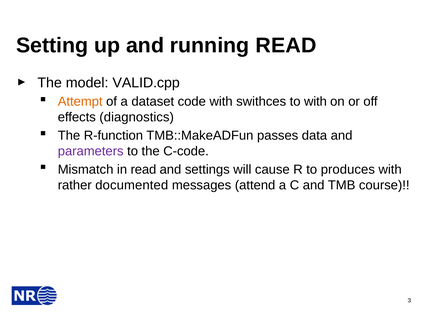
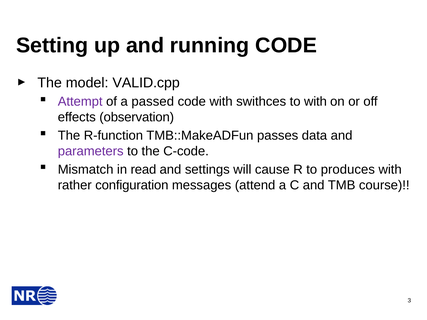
running READ: READ -> CODE (286, 45)
Attempt colour: orange -> purple (80, 102)
dataset: dataset -> passed (153, 102)
diagnostics: diagnostics -> observation (137, 117)
documented: documented -> configuration (132, 185)
